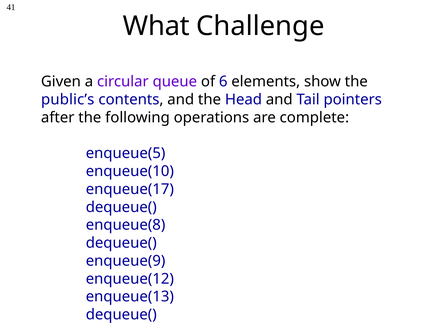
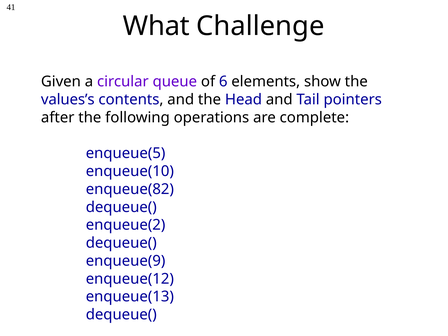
public’s: public’s -> values’s (68, 100)
enqueue(17: enqueue(17 -> enqueue(82 (130, 189)
enqueue(8: enqueue(8 -> enqueue(2 (126, 225)
